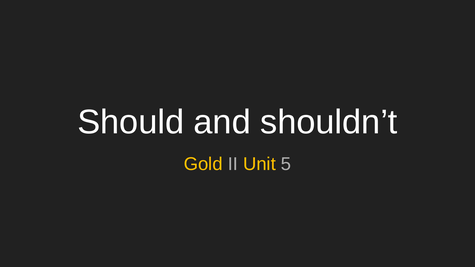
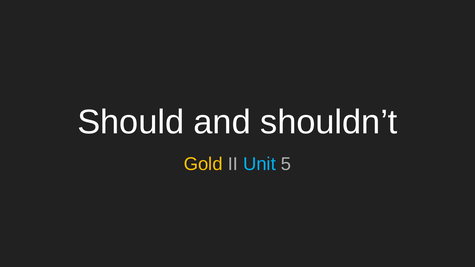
Unit colour: yellow -> light blue (259, 164)
